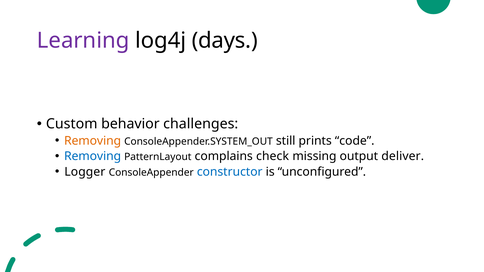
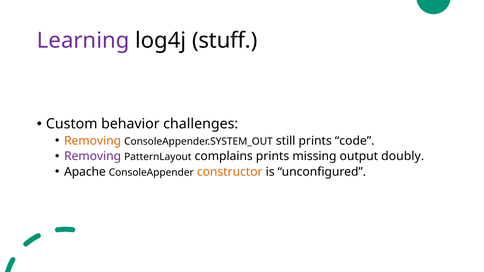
days: days -> stuff (225, 41)
Removing colour: blue -> purple (93, 156)
complains check: check -> prints (273, 156)
deliver: deliver -> doubly (403, 156)
Logger: Logger -> Apache (85, 172)
constructor colour: blue -> orange (230, 172)
